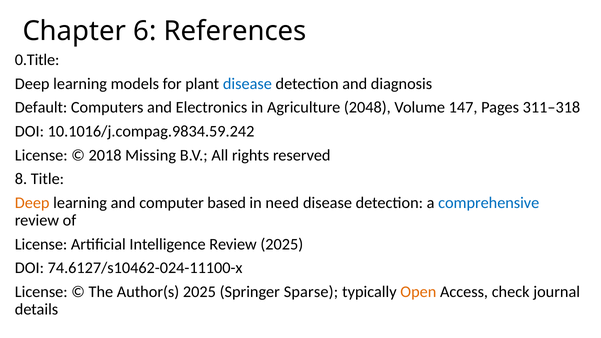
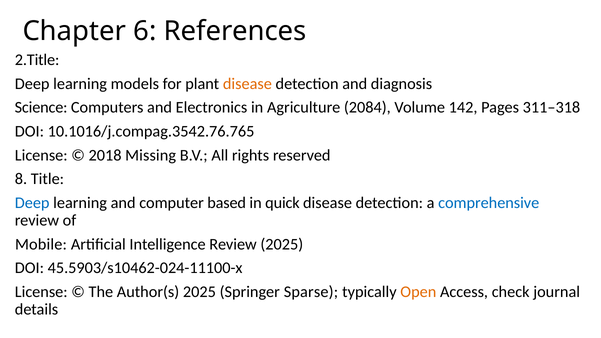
0.Title: 0.Title -> 2.Title (37, 60)
disease colour: blue -> orange (247, 84)
Default: Default -> Science (41, 108)
2048: 2048 -> 2084 (367, 108)
147: 147 -> 142 (463, 108)
10.1016/j.compag.9834.59.242: 10.1016/j.compag.9834.59.242 -> 10.1016/j.compag.3542.76.765 (151, 131)
Deep colour: orange -> blue (32, 203)
need: need -> quick (282, 203)
License: License -> Mobile (41, 244)
74.6127/s10462-024-11100-x: 74.6127/s10462-024-11100-x -> 45.5903/s10462-024-11100-x (145, 268)
